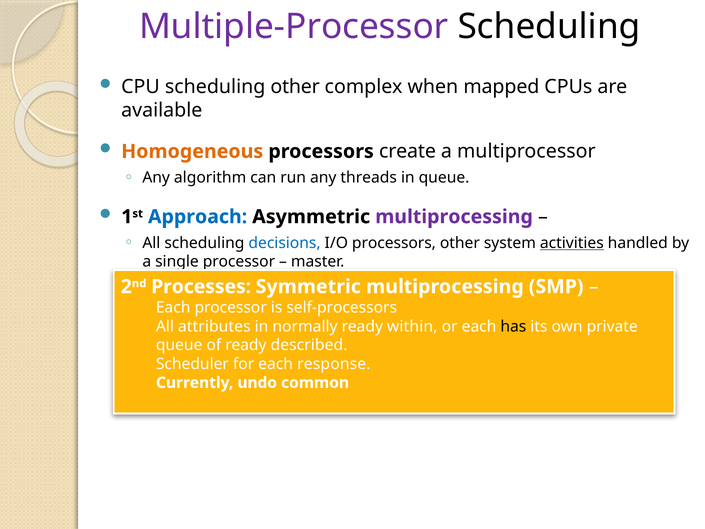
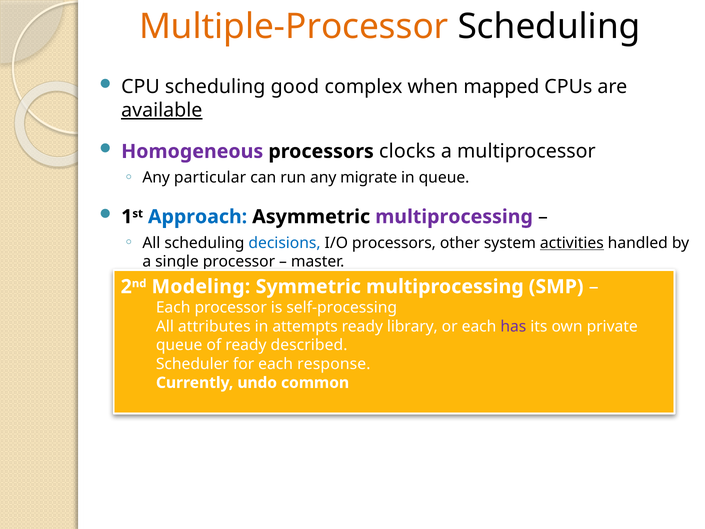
Multiple-Processor colour: purple -> orange (294, 26)
scheduling other: other -> good (295, 87)
available underline: none -> present (162, 110)
Homogeneous colour: orange -> purple (192, 151)
create: create -> clocks (407, 151)
algorithm: algorithm -> particular (210, 178)
threads: threads -> migrate (369, 178)
Processes: Processes -> Modeling (201, 287)
self-processors: self-processors -> self-processing (342, 307)
normally: normally -> attempts (305, 326)
within: within -> library (412, 326)
has colour: black -> purple (513, 326)
